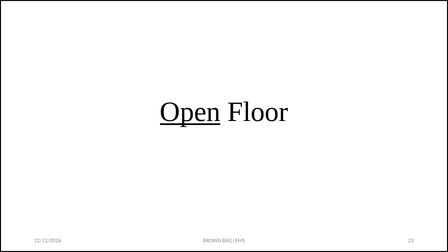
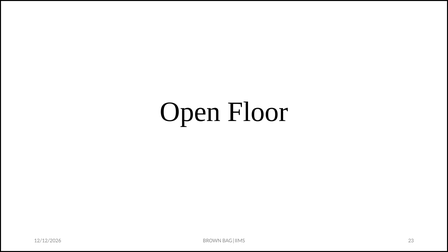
Open underline: present -> none (190, 112)
